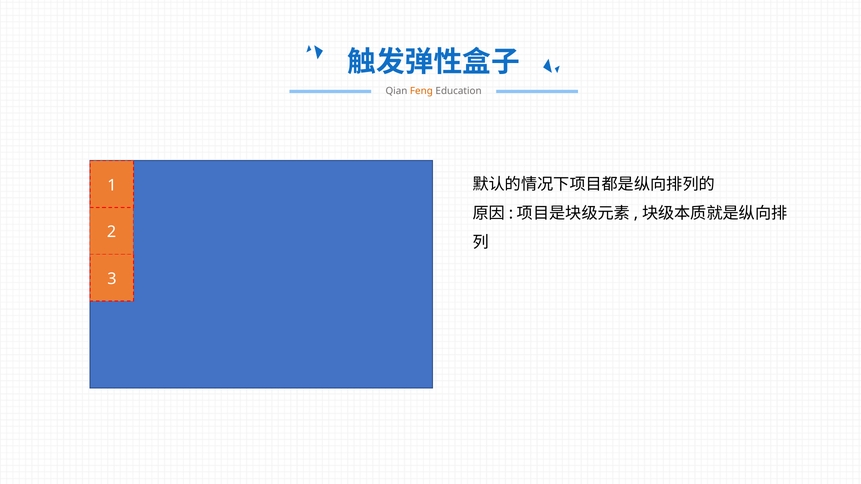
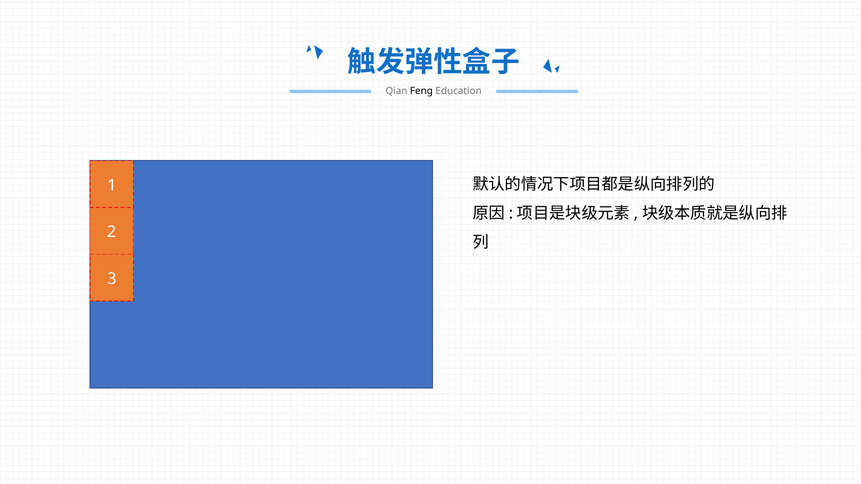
Feng colour: orange -> black (421, 91)
